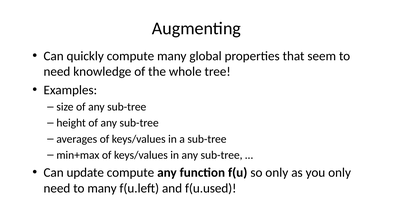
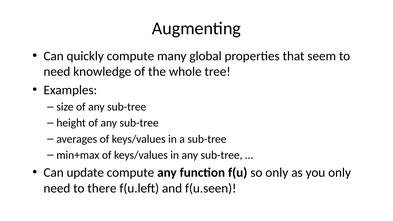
to many: many -> there (102, 188)
f(u.used: f(u.used -> f(u.seen (211, 188)
